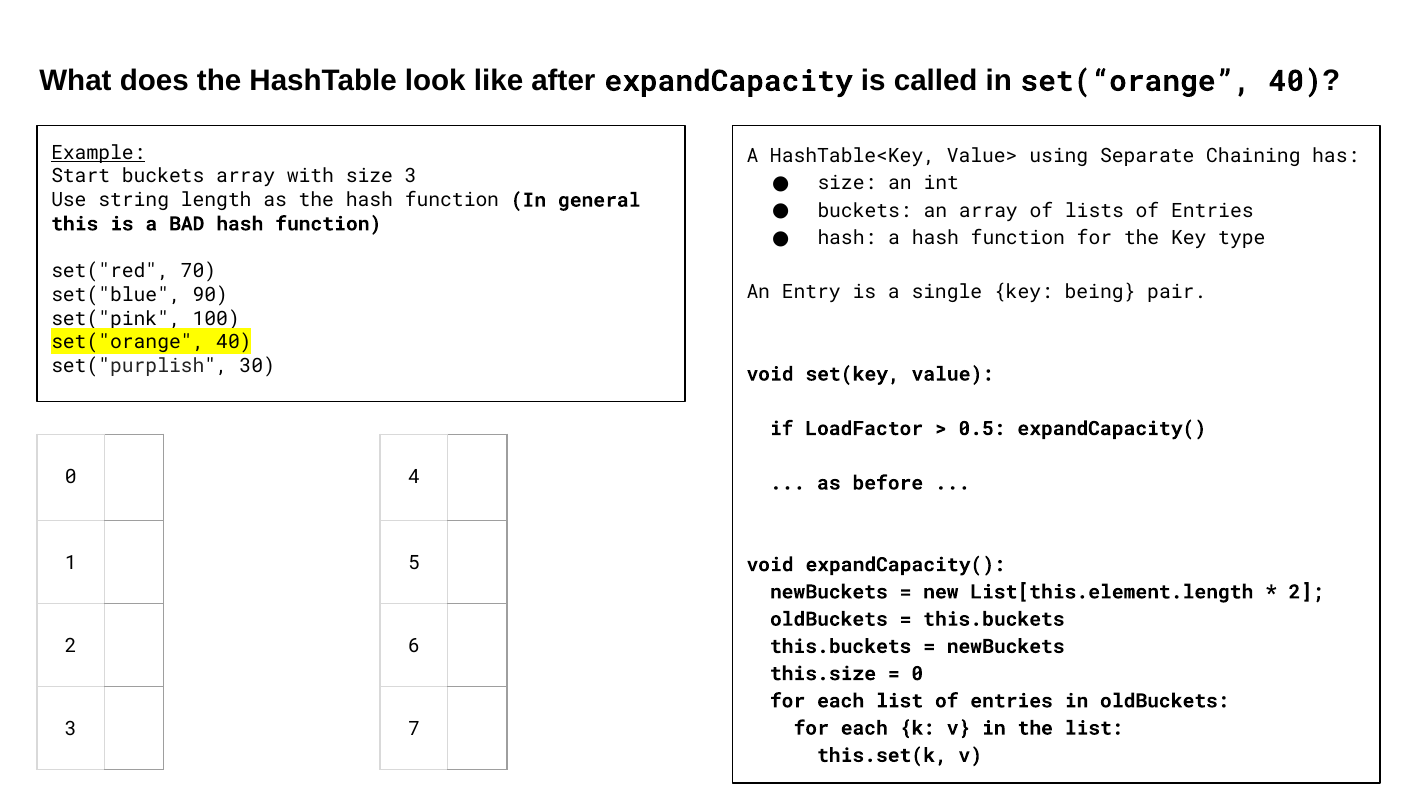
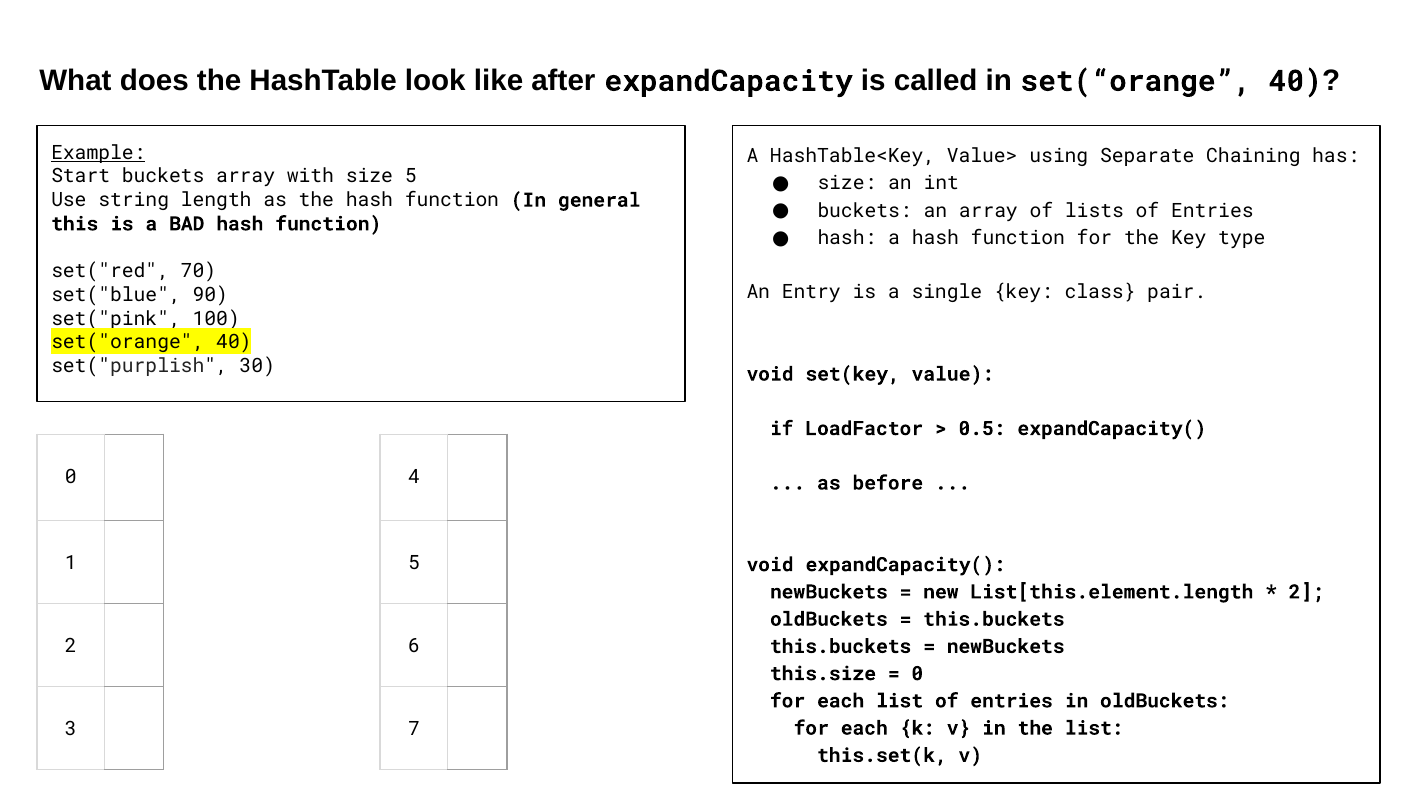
size 3: 3 -> 5 (411, 176)
being: being -> class (1100, 292)
